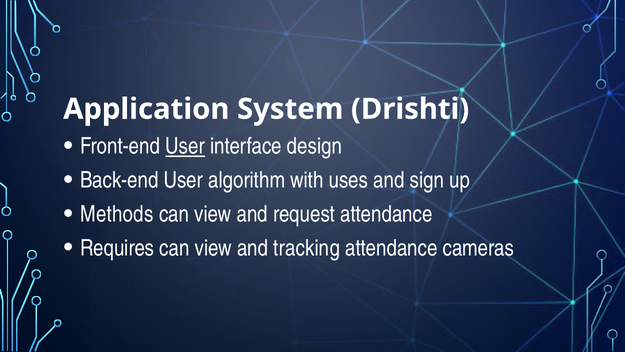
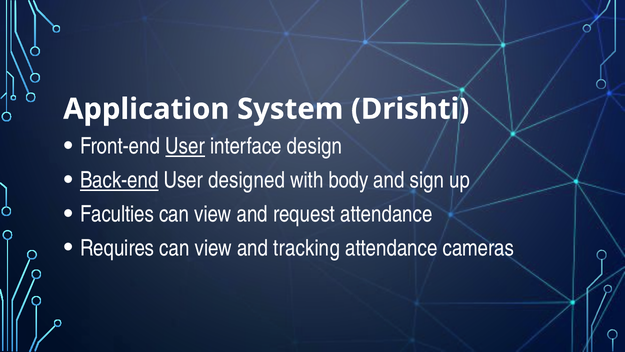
Back-end underline: none -> present (119, 180)
algorithm: algorithm -> designed (247, 180)
uses: uses -> body (349, 180)
Methods: Methods -> Faculties (117, 214)
